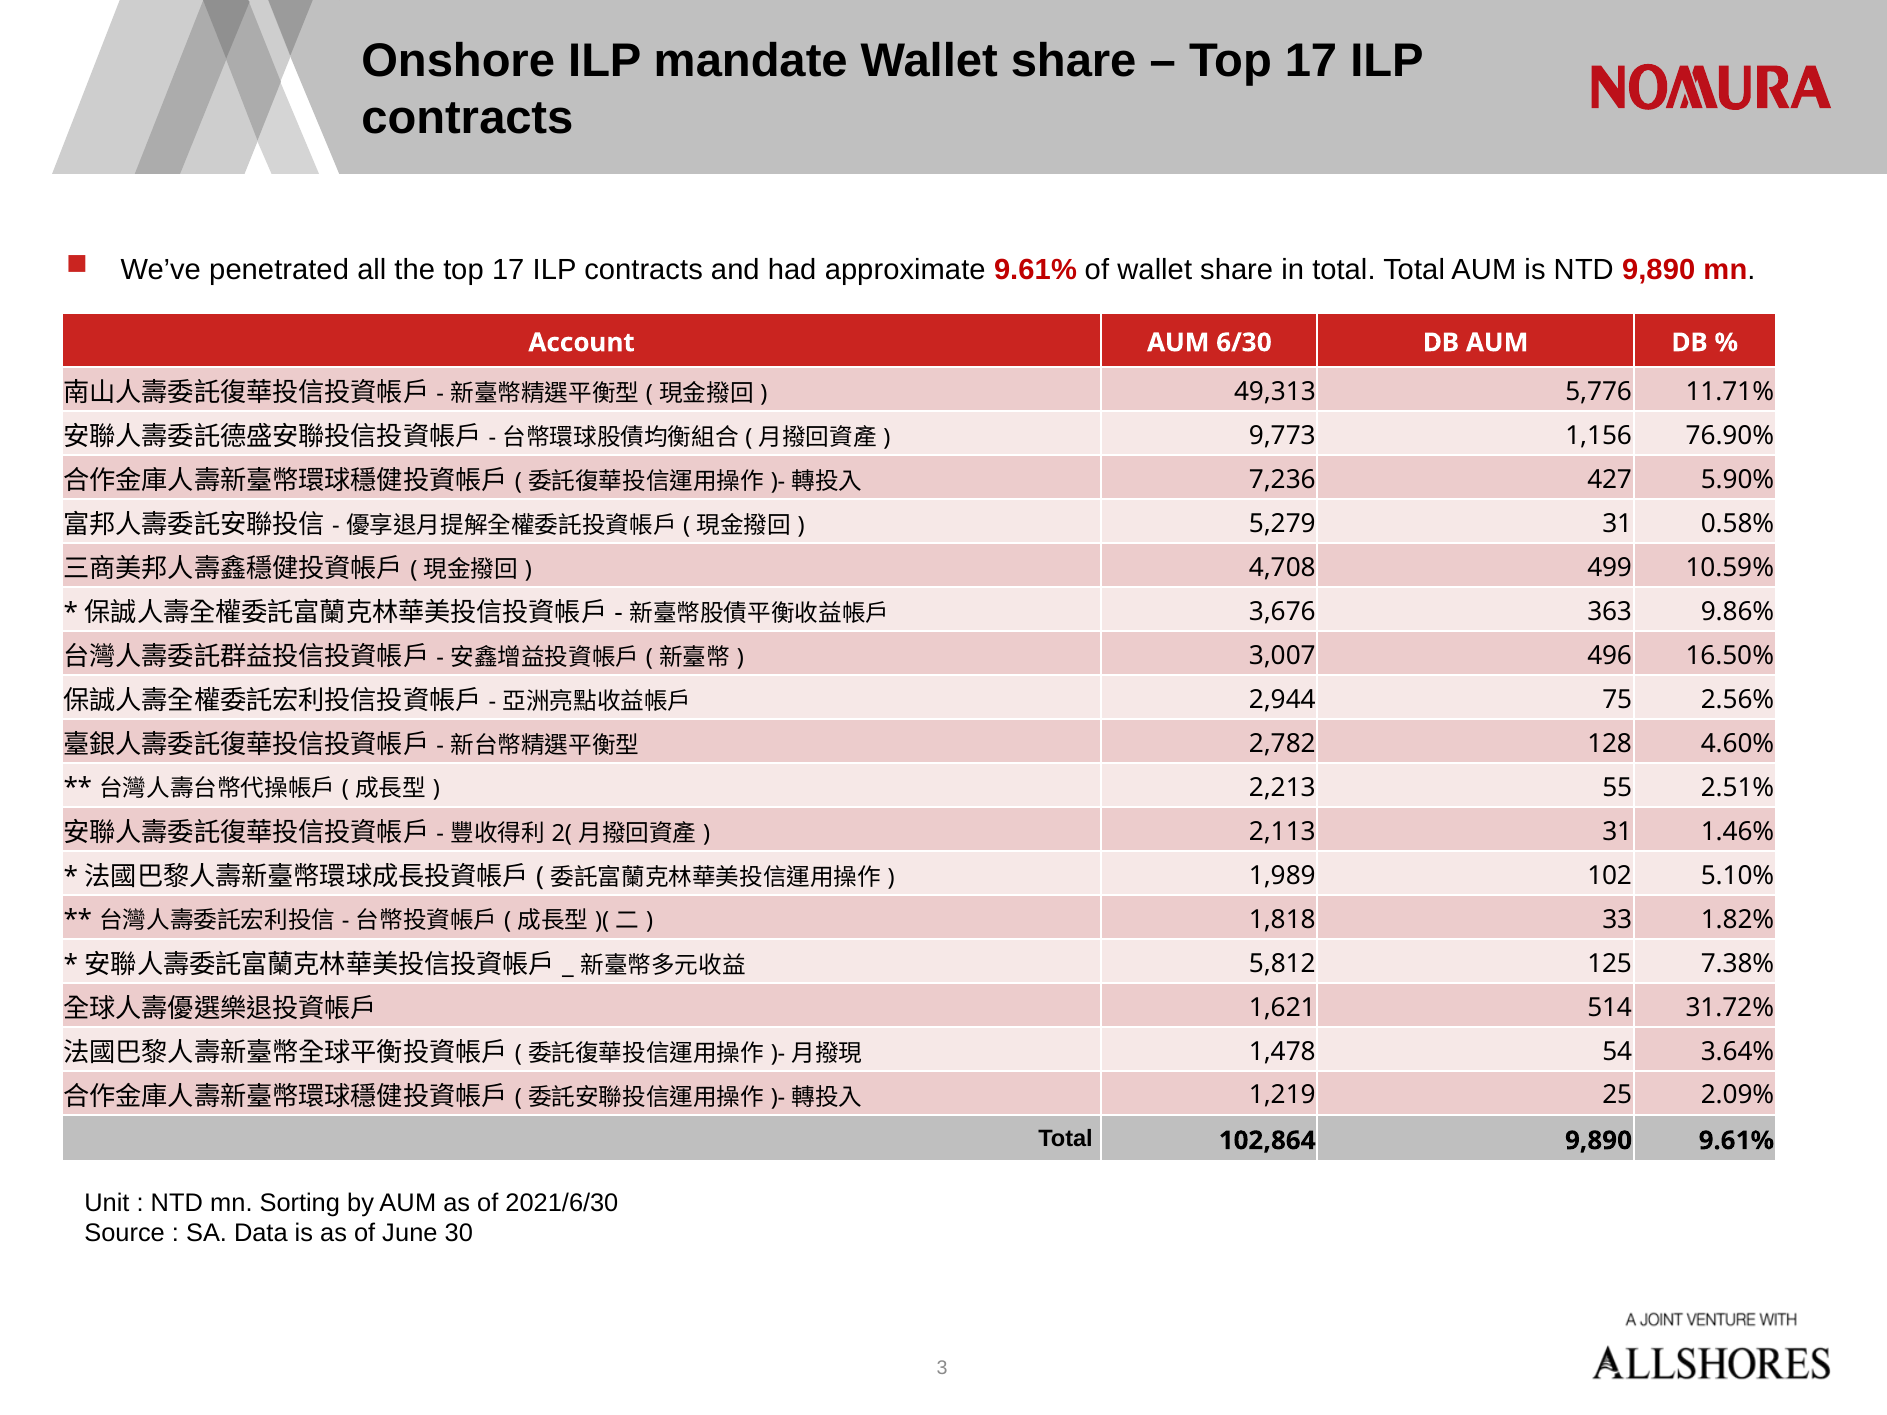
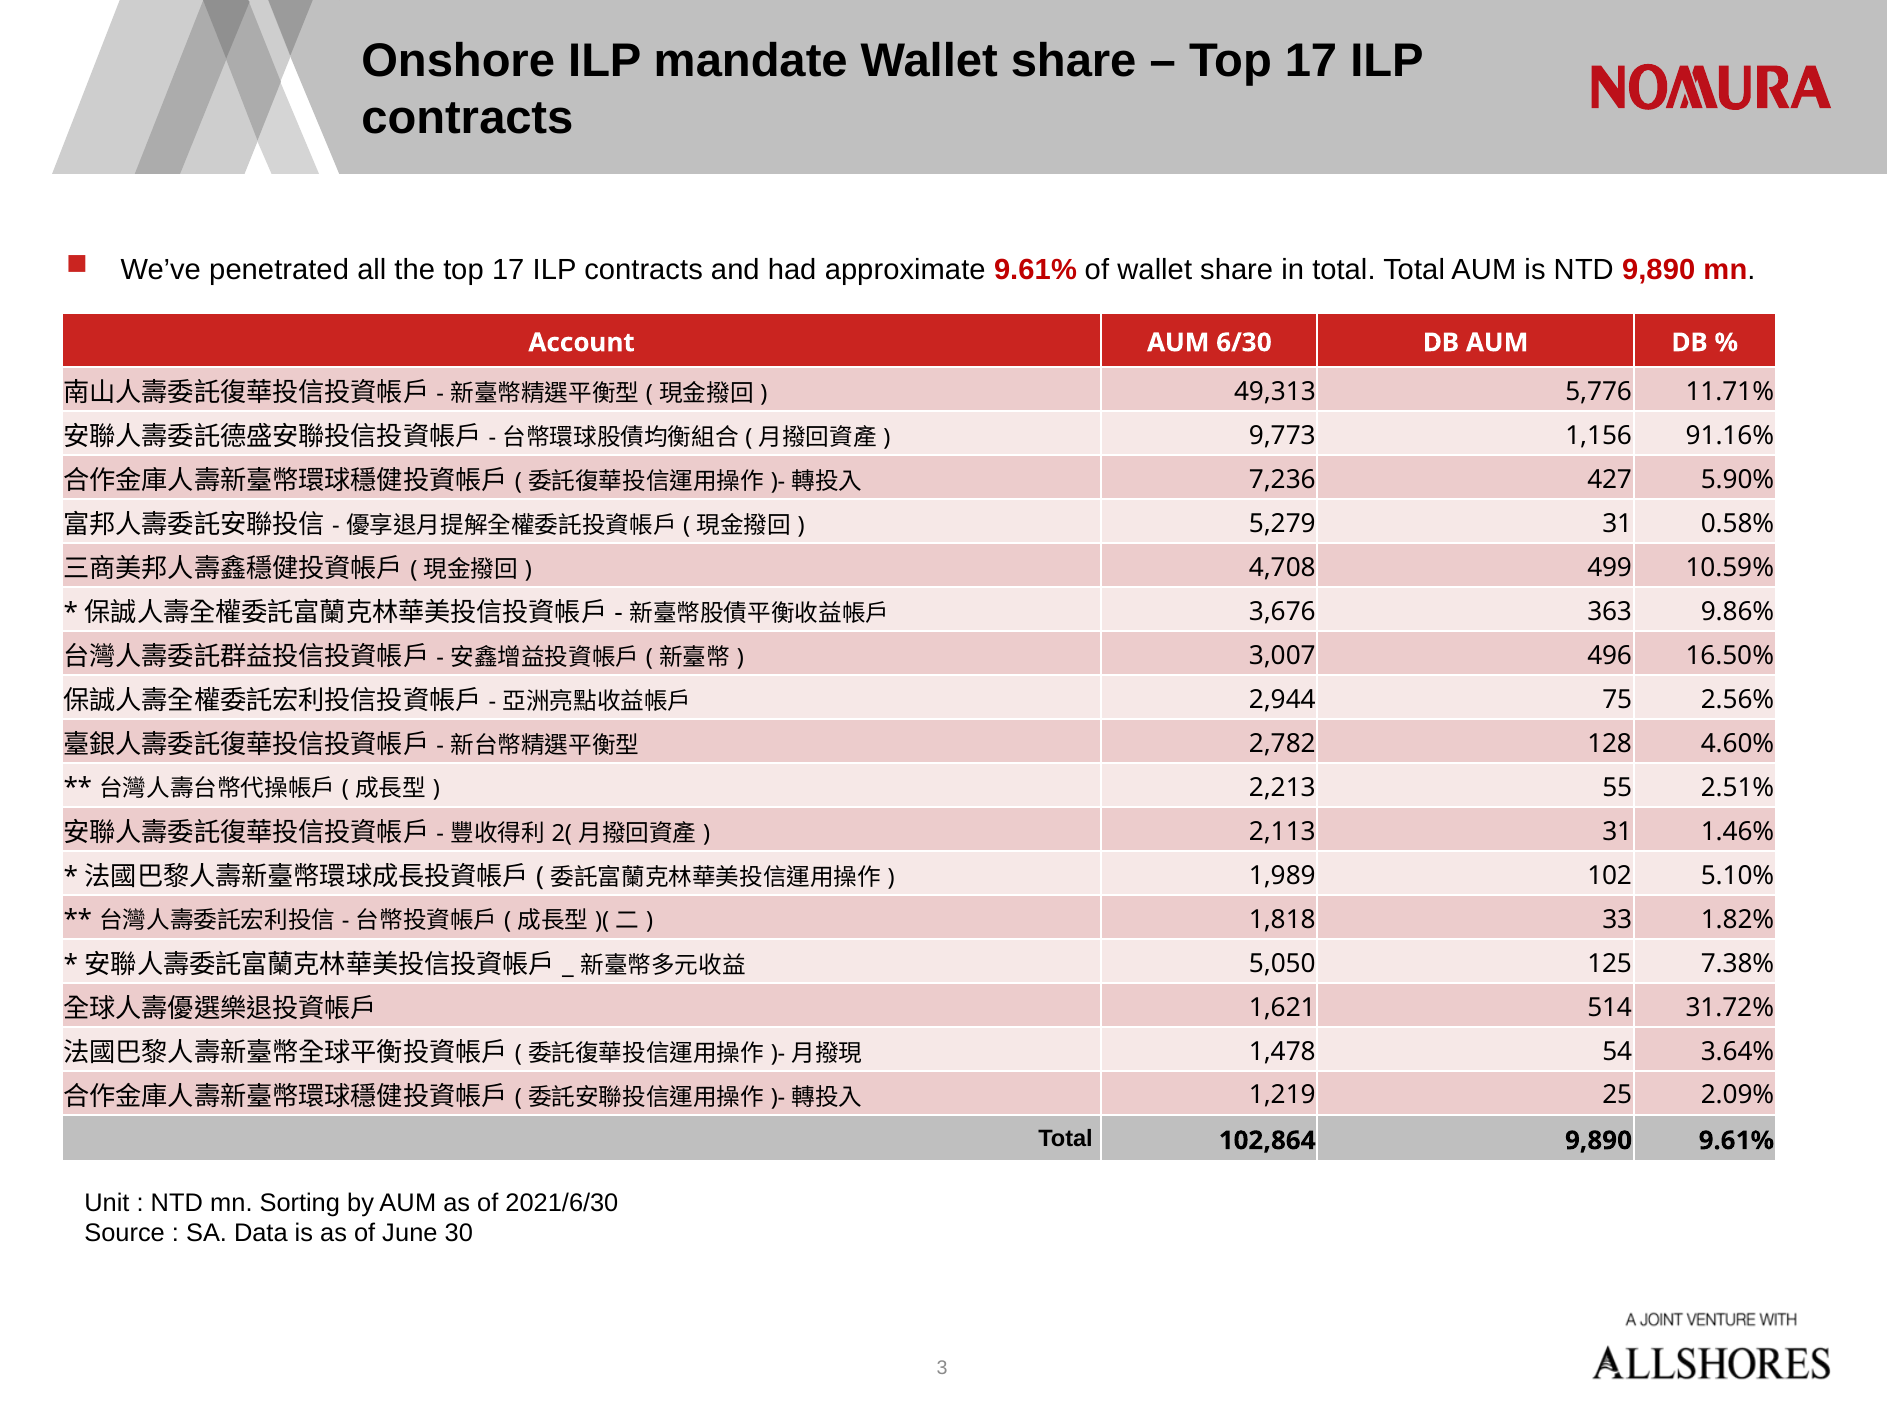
76.90%: 76.90% -> 91.16% (1730, 436)
5,812: 5,812 -> 5,050 (1282, 964)
